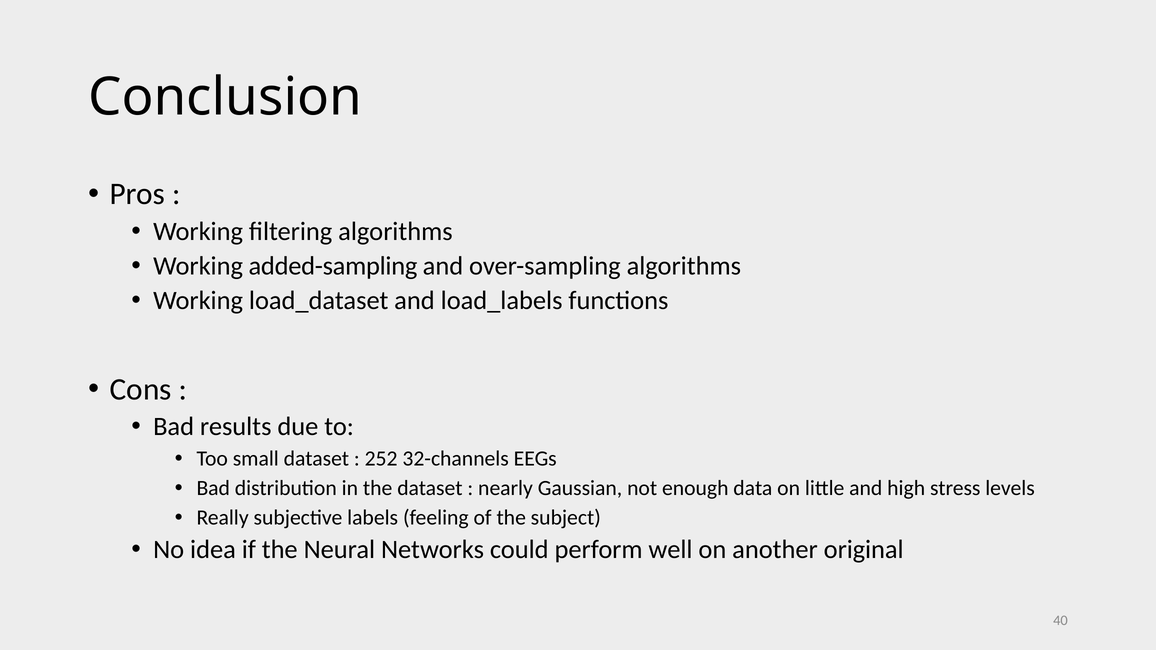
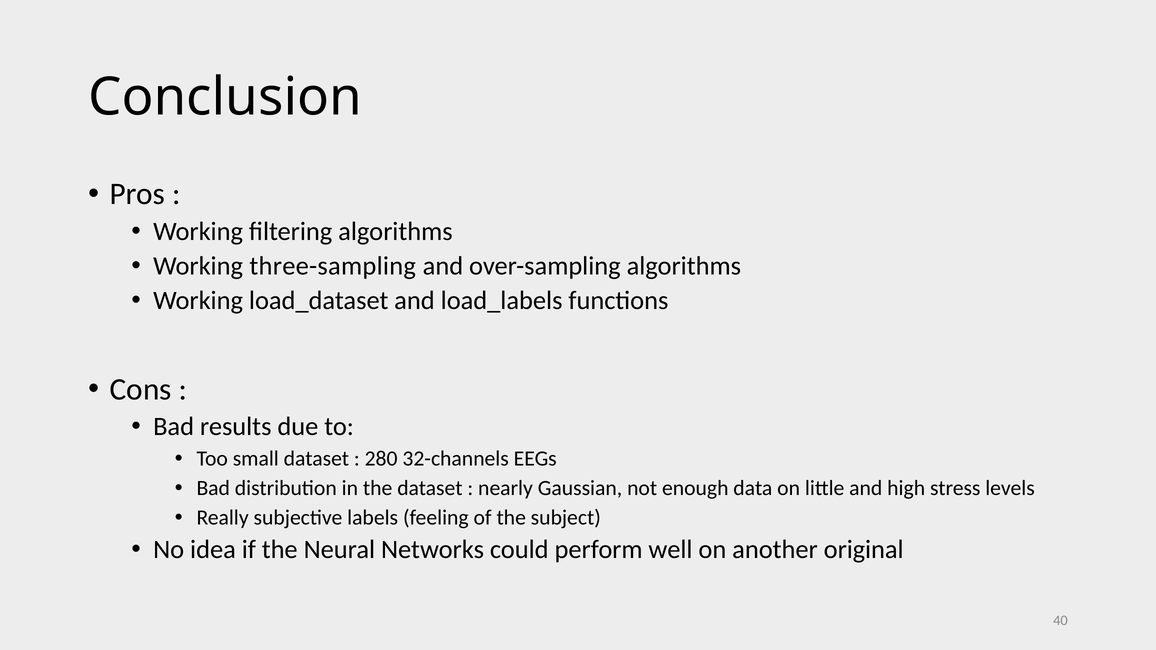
added-sampling: added-sampling -> three-sampling (333, 266)
252: 252 -> 280 (381, 459)
